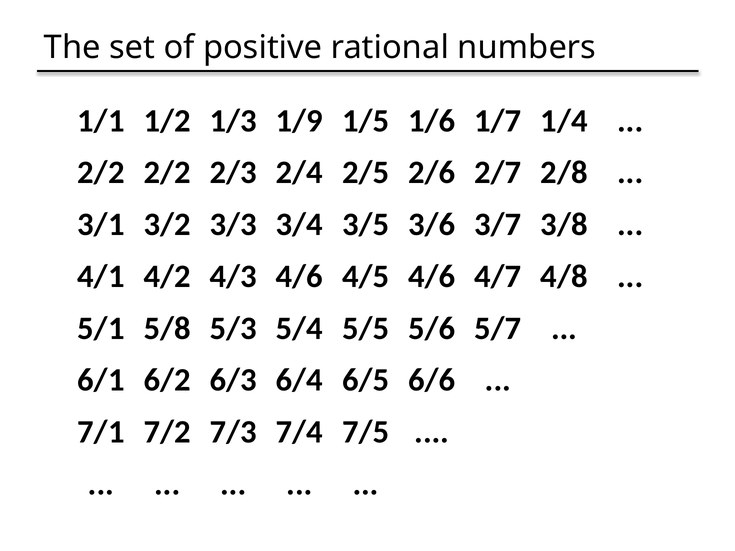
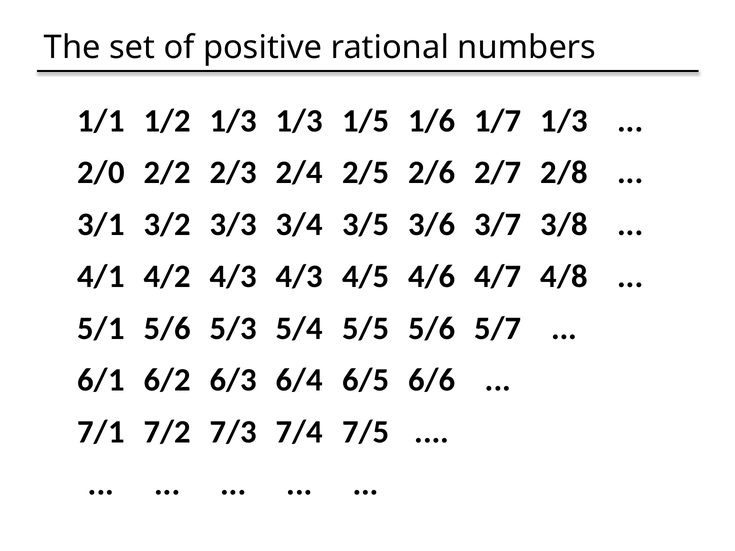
1/3 1/9: 1/9 -> 1/3 (299, 121)
1/7 1/4: 1/4 -> 1/3 (564, 121)
2/2: 2/2 -> 2/0 (101, 173)
4/3 4/6: 4/6 -> 4/3 (299, 277)
5/1 5/8: 5/8 -> 5/6 (167, 328)
